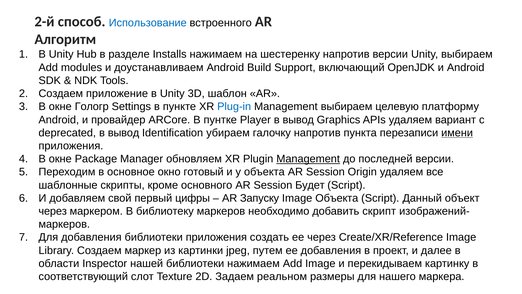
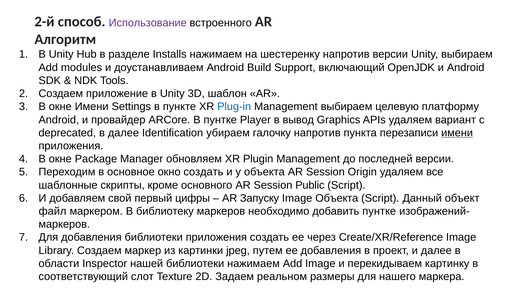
Использование colour: blue -> purple (148, 23)
окне Гологр: Гологр -> Имени (92, 107)
deprecated в вывод: вывод -> далее (123, 133)
Management underline: present -> none (308, 159)
окно готовый: готовый -> создать (203, 172)
Будет: Будет -> Public (310, 185)
через: через -> файл (53, 211)
добавить скрипт: скрипт -> пунтке (379, 211)
